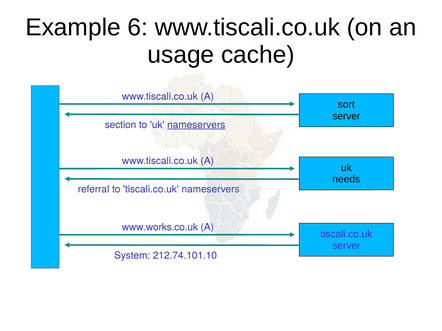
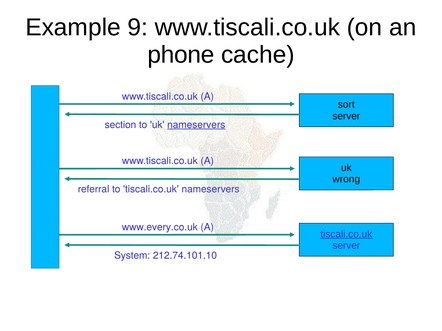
6: 6 -> 9 (138, 27)
usage: usage -> phone (181, 55)
needs: needs -> wrong (346, 180)
www.works.co.uk: www.works.co.uk -> www.every.co.uk (160, 228)
tiscali.co.uk underline: none -> present (346, 235)
